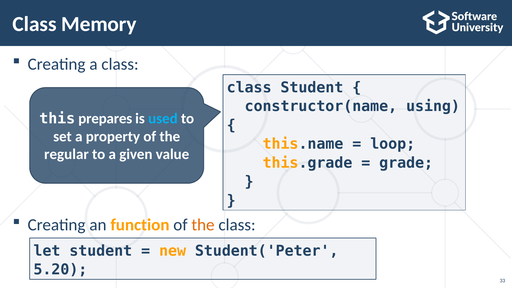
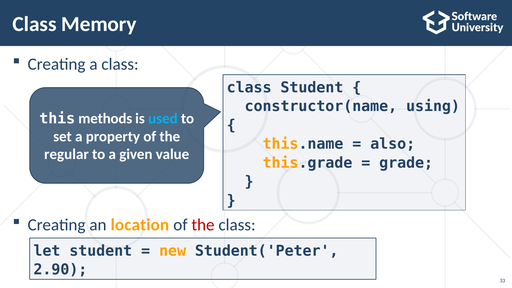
prepares: prepares -> methods (105, 119)
loop: loop -> also (393, 144)
function: function -> location (140, 225)
the colour: orange -> red (203, 225)
5.20: 5.20 -> 2.90 (60, 270)
